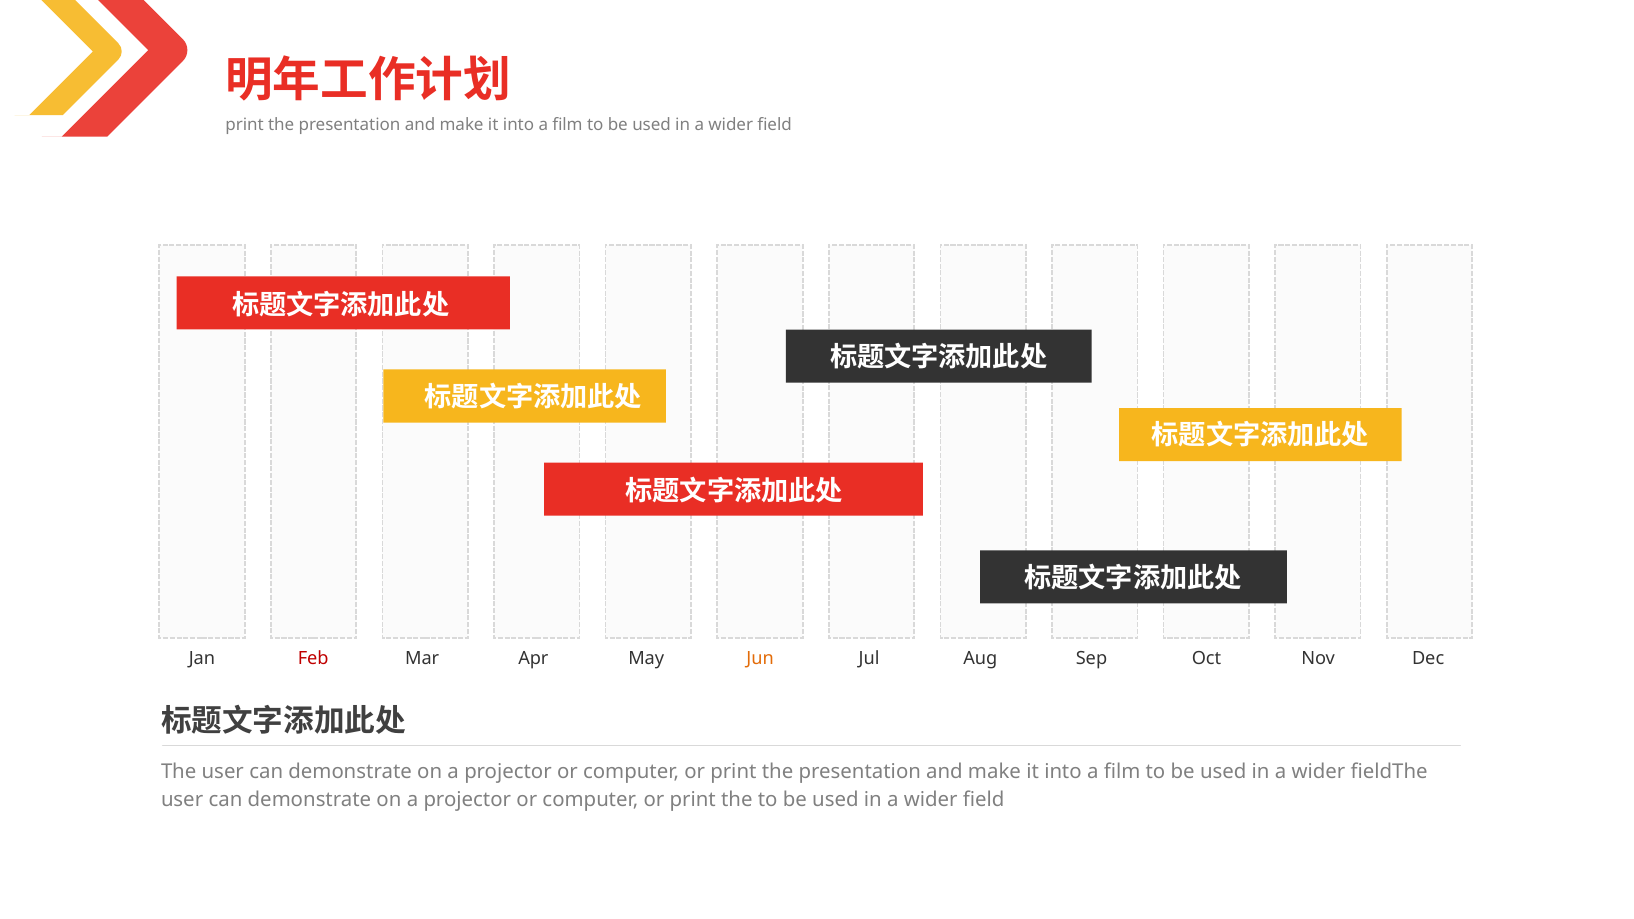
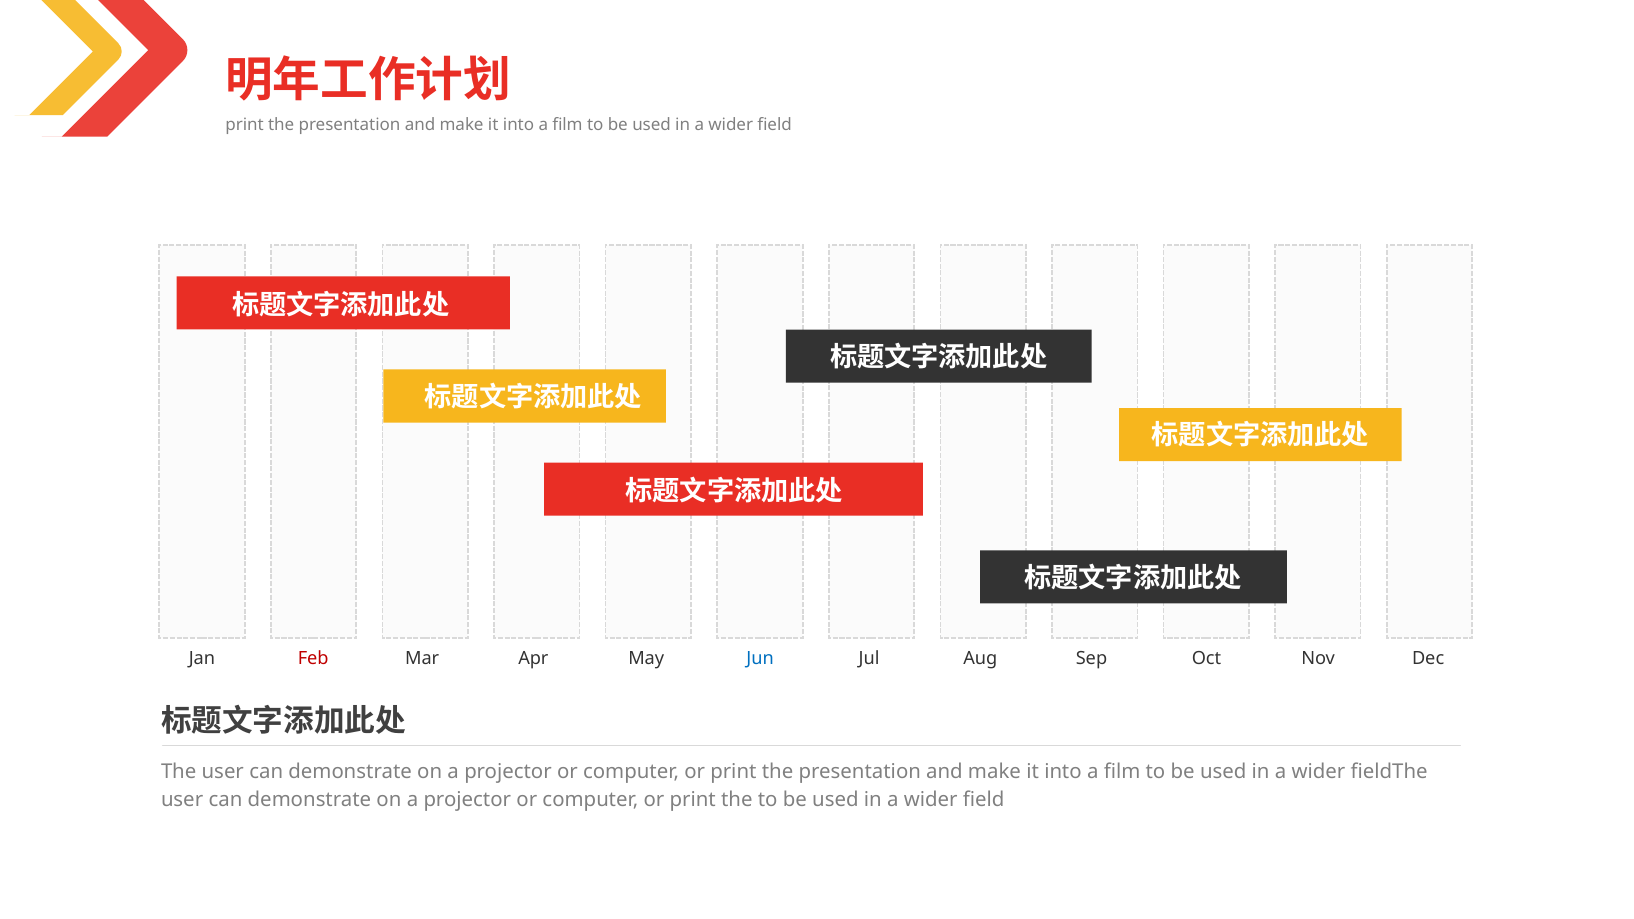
Jun colour: orange -> blue (760, 659)
